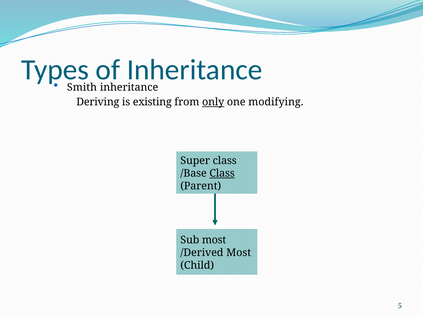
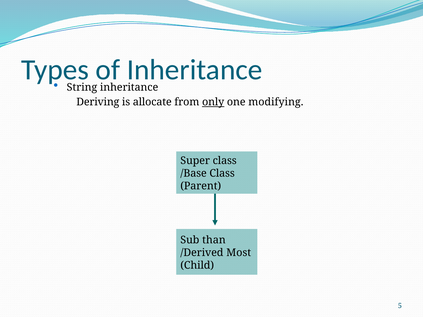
Smith: Smith -> String (82, 87)
existing: existing -> allocate (152, 102)
Class underline: present -> none (222, 173)
Sub most: most -> than (214, 240)
